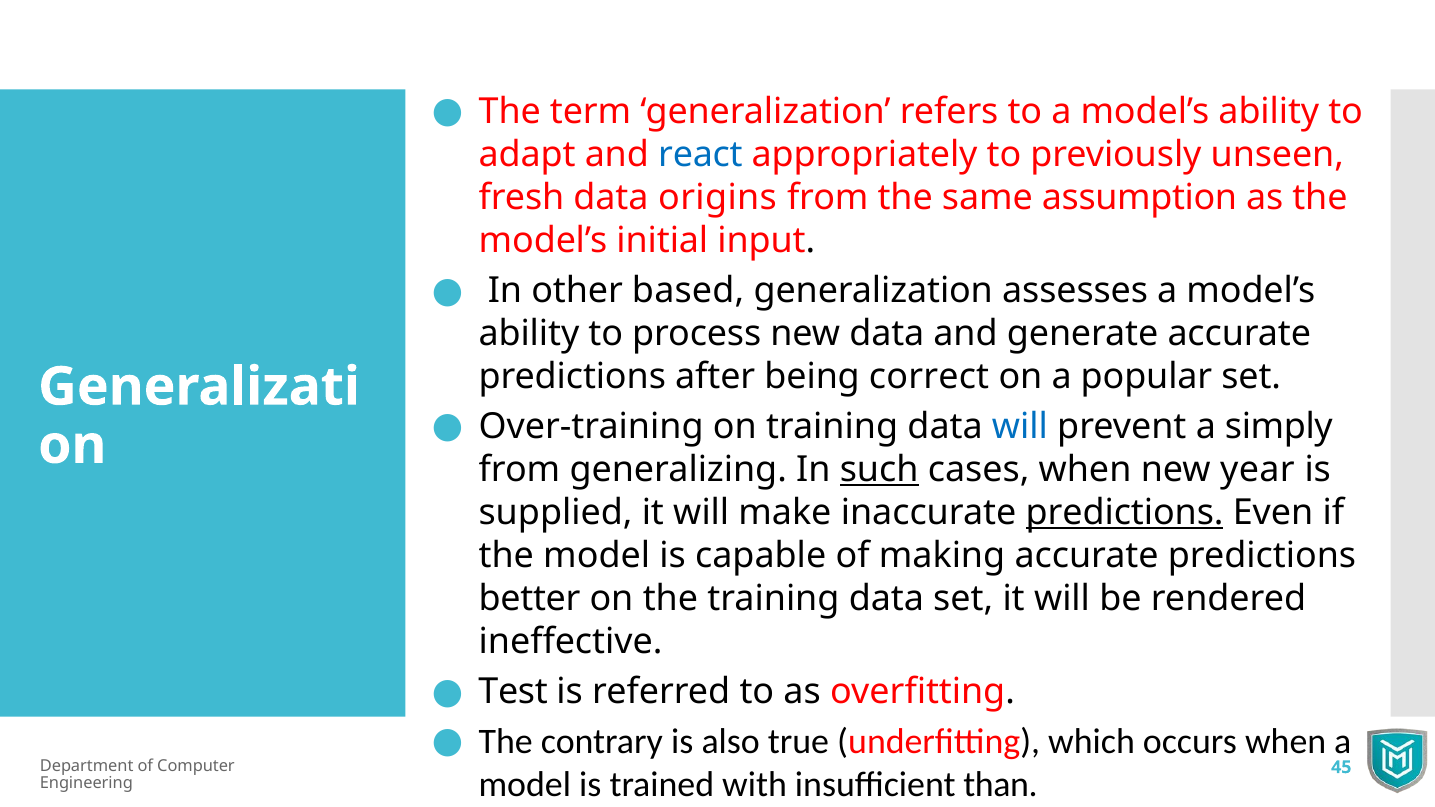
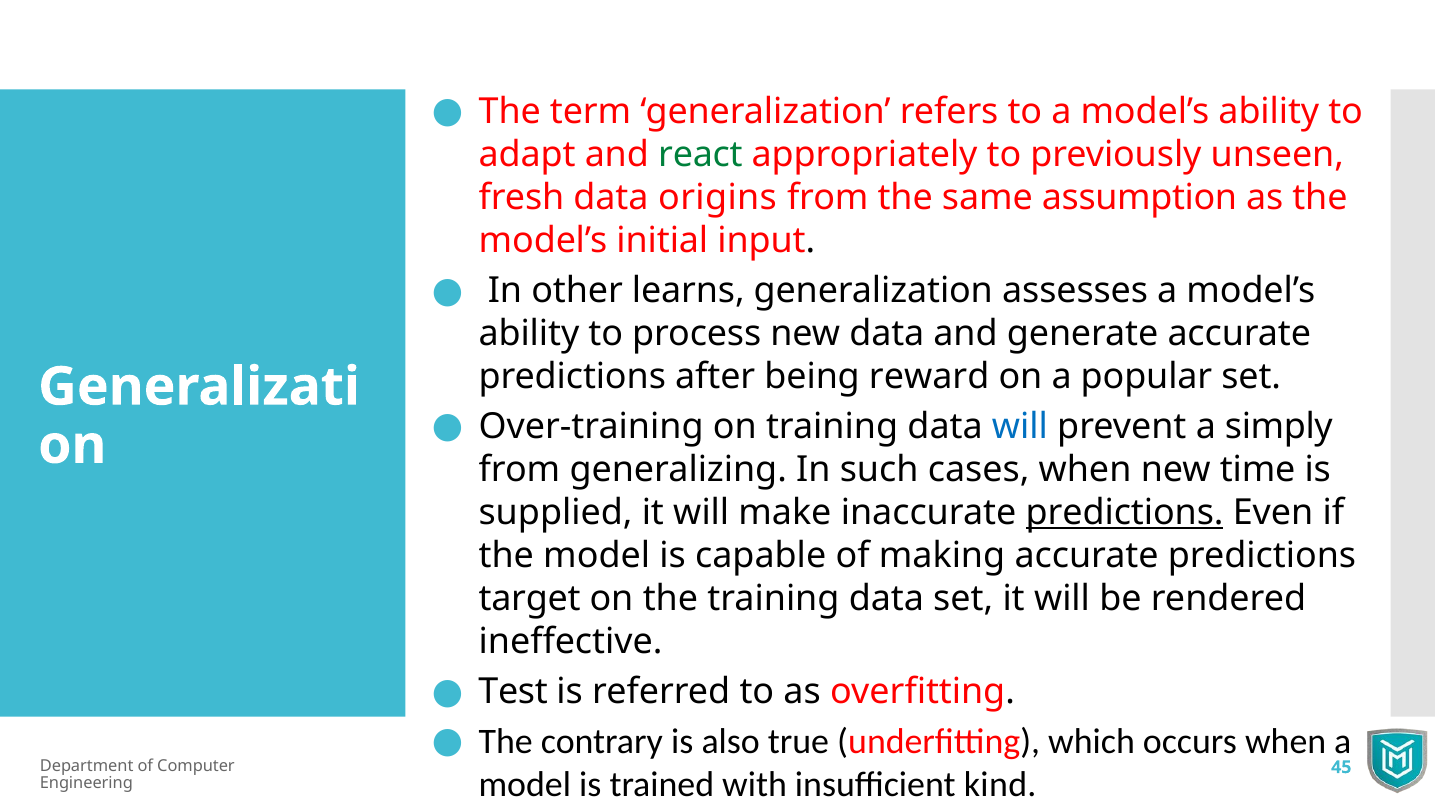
react colour: blue -> green (700, 155)
based: based -> learns (688, 291)
correct: correct -> reward (929, 377)
such underline: present -> none (879, 470)
year: year -> time (1258, 470)
better: better -> target (530, 599)
than: than -> kind (1000, 785)
